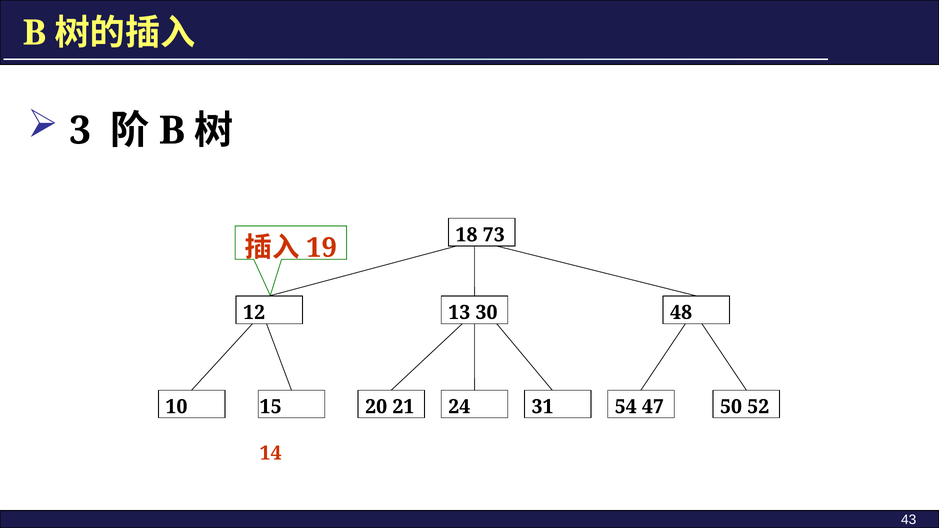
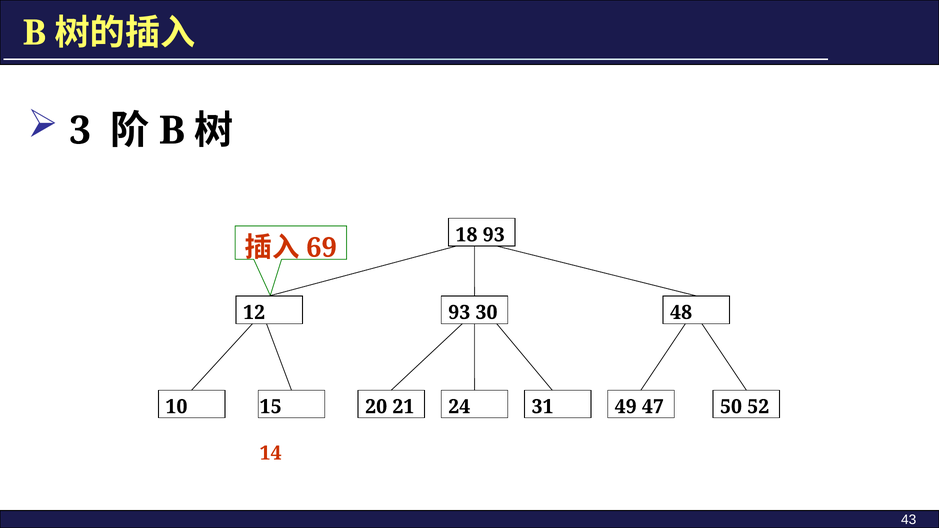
18 73: 73 -> 93 (494, 235)
19: 19 -> 69 (322, 248)
12 13: 13 -> 93 (459, 313)
54: 54 -> 49 (626, 407)
